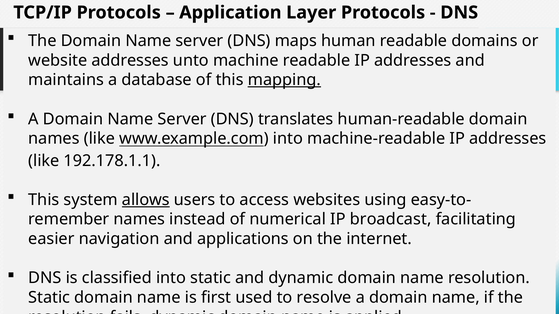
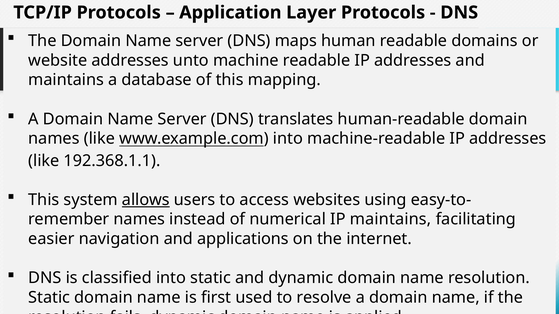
mapping underline: present -> none (284, 80)
192.178.1.1: 192.178.1.1 -> 192.368.1.1 (112, 161)
IP broadcast: broadcast -> maintains (391, 220)
